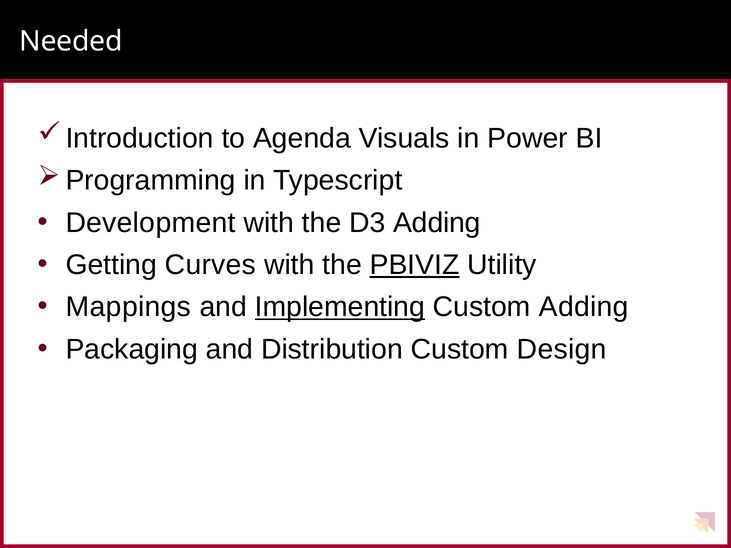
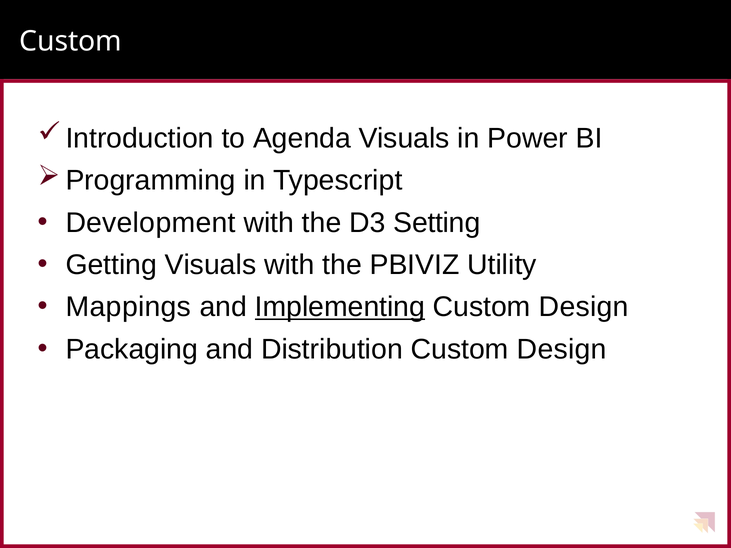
Needed: Needed -> Custom (71, 42)
D3 Adding: Adding -> Setting (437, 223)
Getting Curves: Curves -> Visuals (210, 265)
PBIVIZ underline: present -> none (415, 265)
Adding: Adding -> Design (584, 307)
